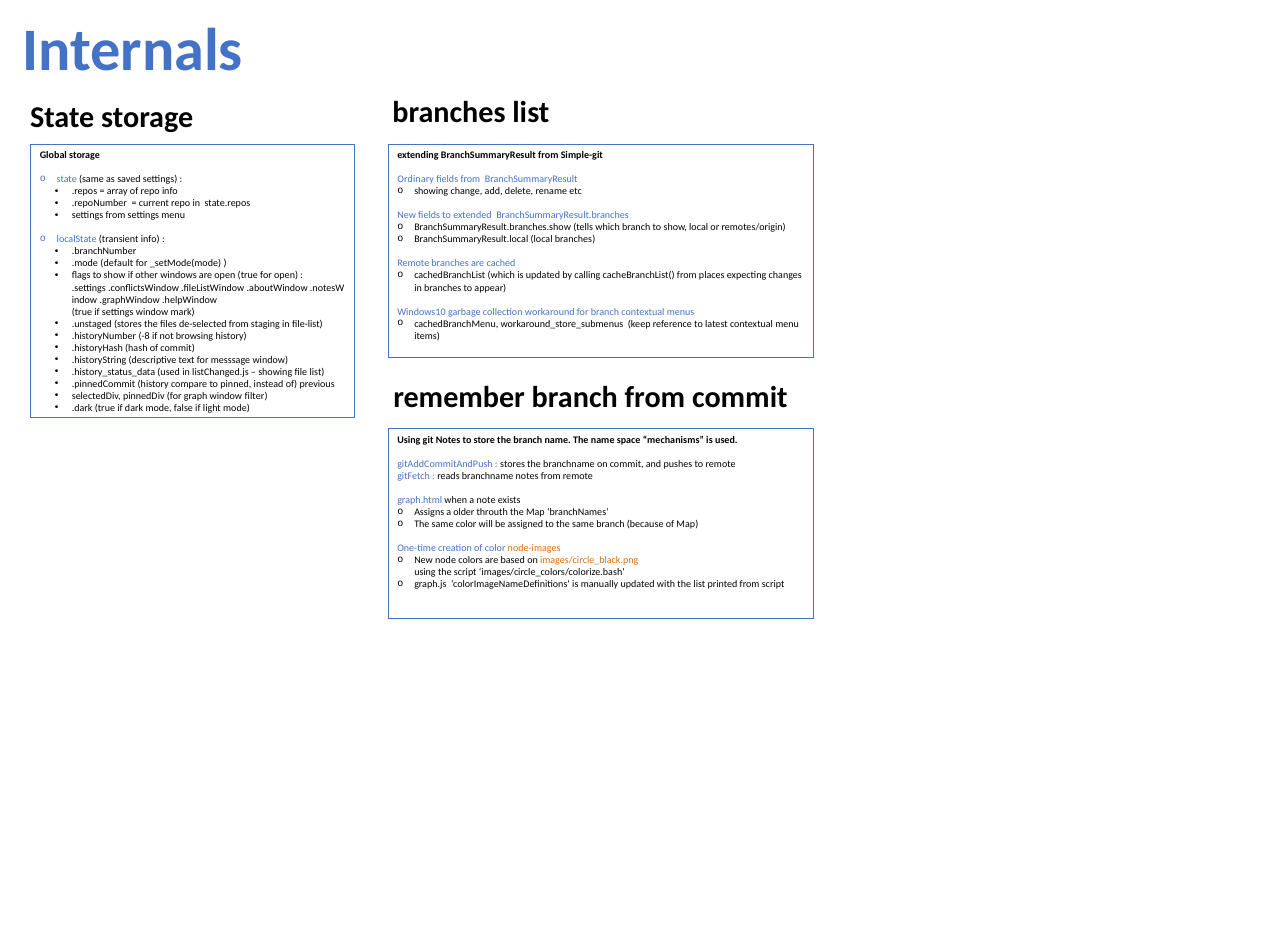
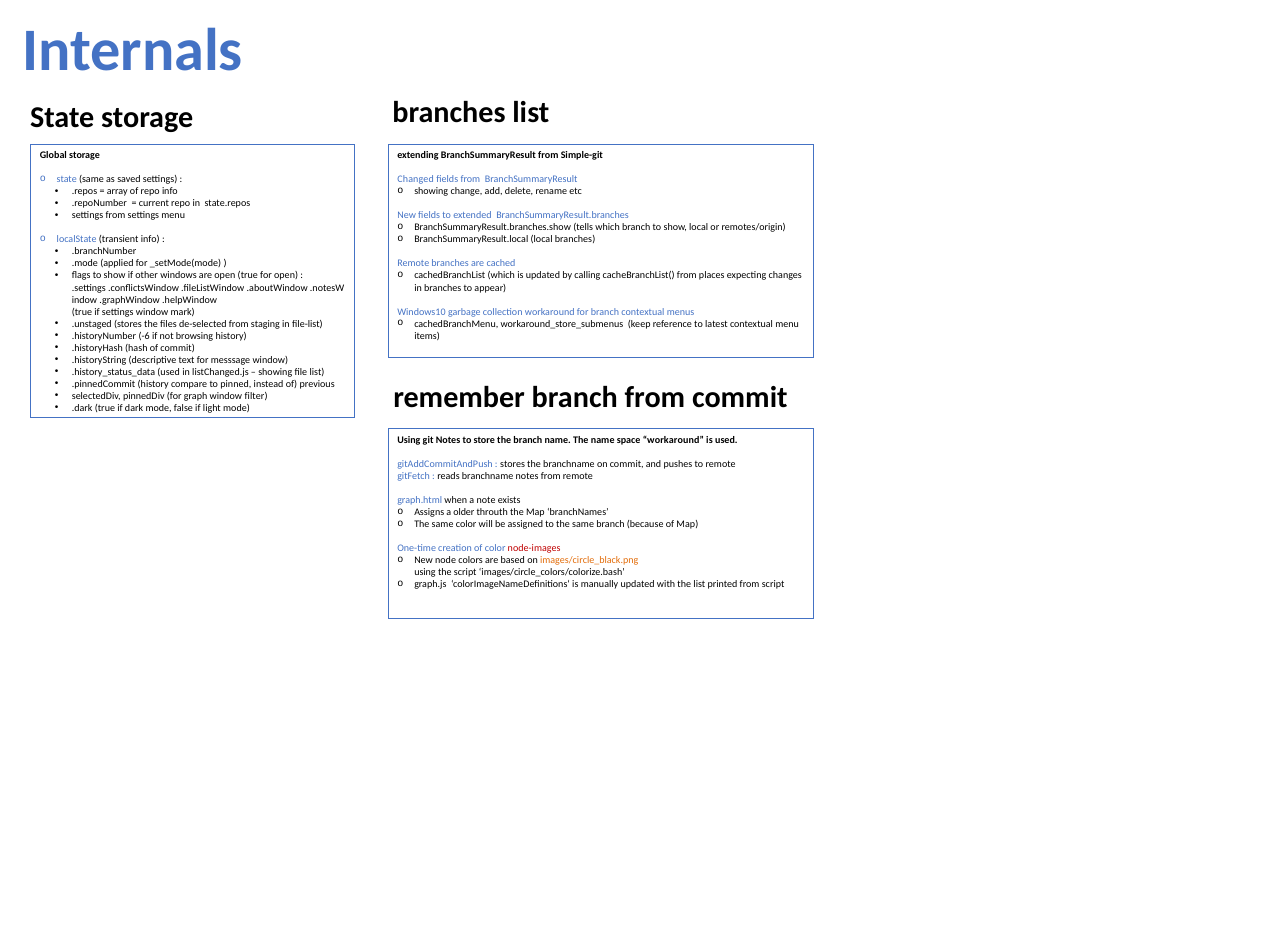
Ordinary: Ordinary -> Changed (416, 179)
default: default -> applied (117, 263)
-8: -8 -> -6 (144, 336)
space mechanisms: mechanisms -> workaround (673, 440)
node-images colour: orange -> red (534, 548)
